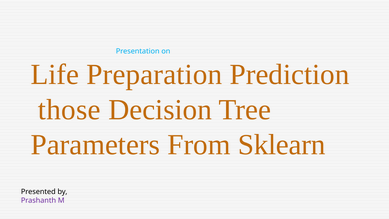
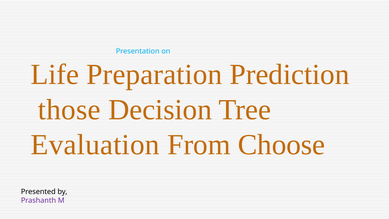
Parameters: Parameters -> Evaluation (95, 145)
Sklearn: Sklearn -> Choose (281, 145)
